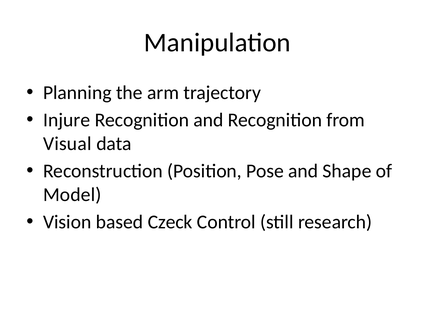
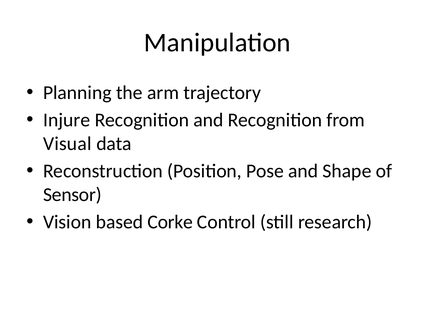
Model: Model -> Sensor (72, 194)
Czeck: Czeck -> Corke (170, 222)
